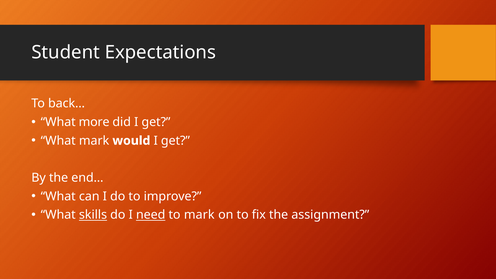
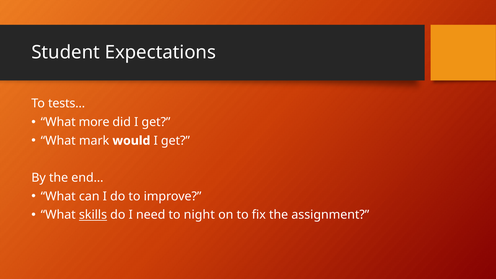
back…: back… -> tests… (67, 104)
need underline: present -> none (151, 215)
to mark: mark -> night (199, 215)
